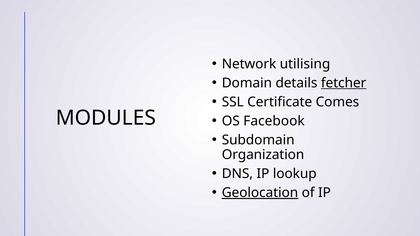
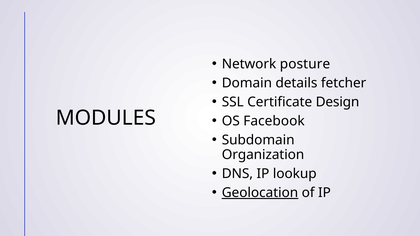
utilising: utilising -> posture (305, 64)
fetcher underline: present -> none (344, 83)
Comes: Comes -> Design (338, 102)
